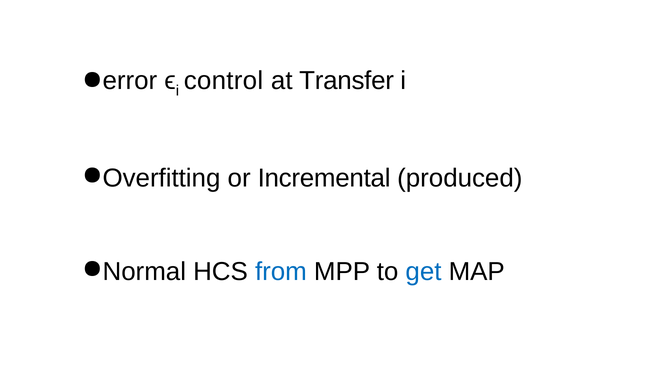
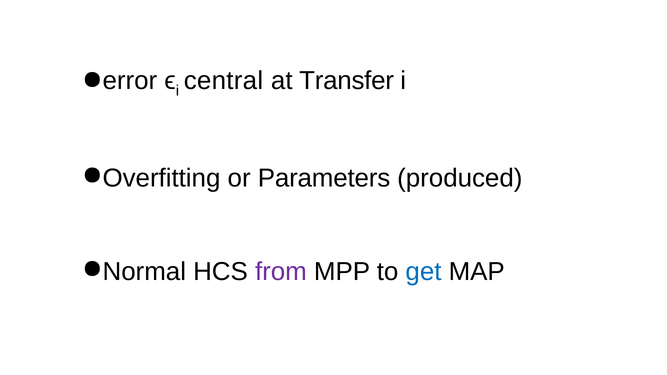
control: control -> central (223, 81)
Incremental: Incremental -> Parameters (324, 179)
from colour: blue -> purple (281, 272)
